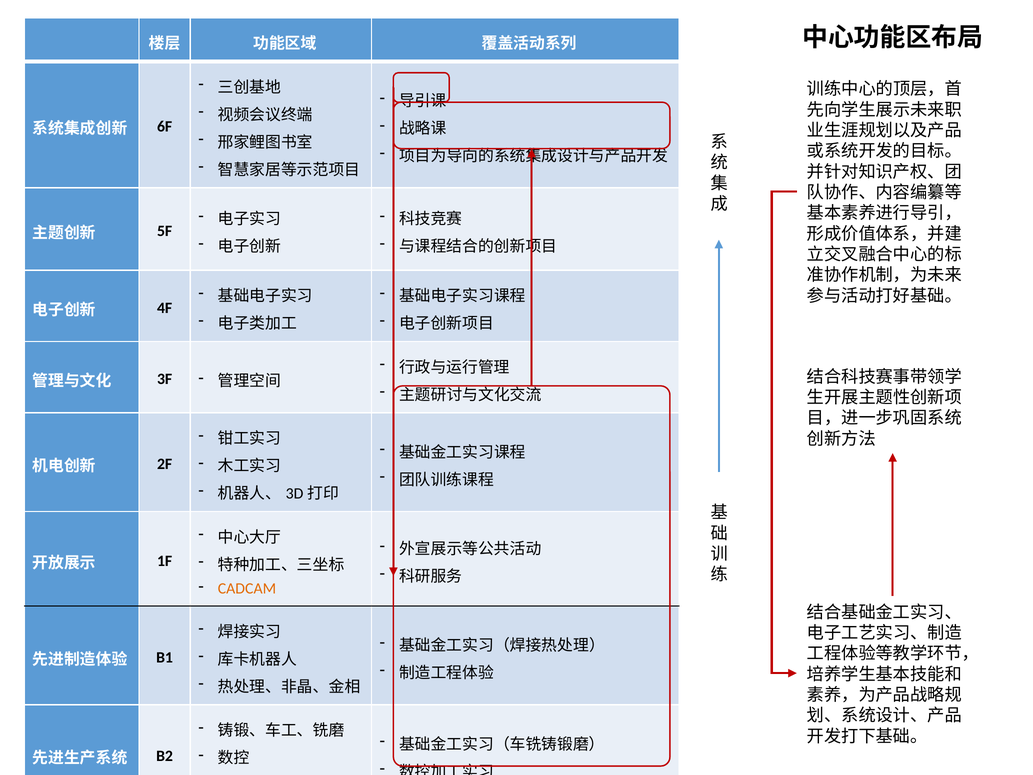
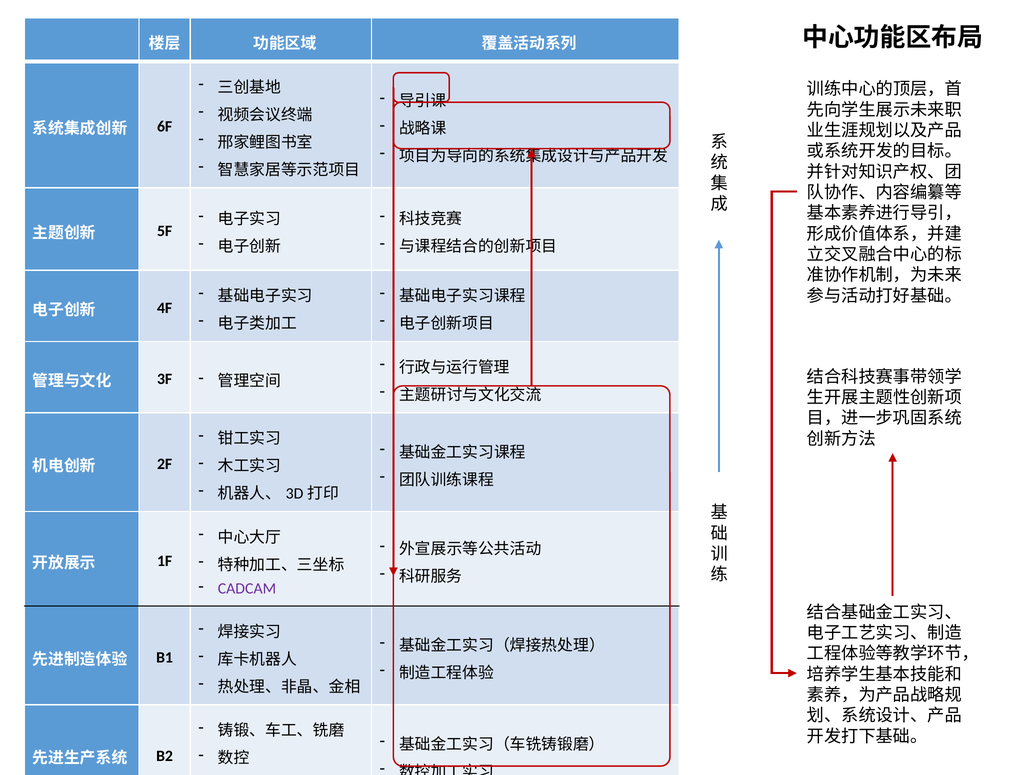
CADCAM colour: orange -> purple (247, 588)
